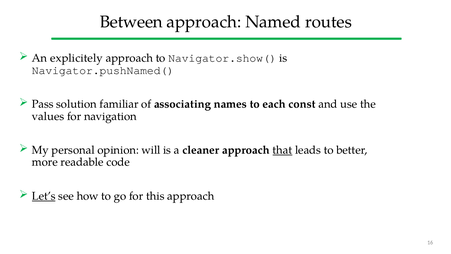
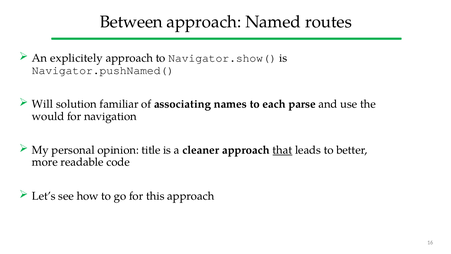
Pass: Pass -> Will (43, 104)
const: const -> parse (302, 104)
values: values -> would (48, 116)
will: will -> title (151, 150)
Let’s underline: present -> none (44, 196)
